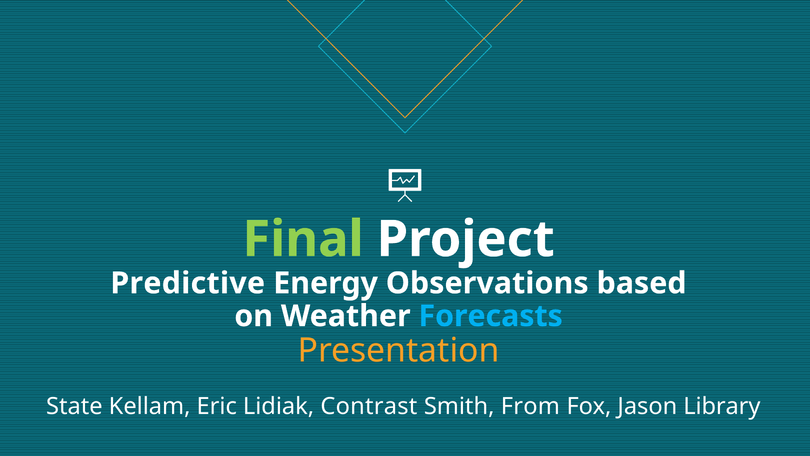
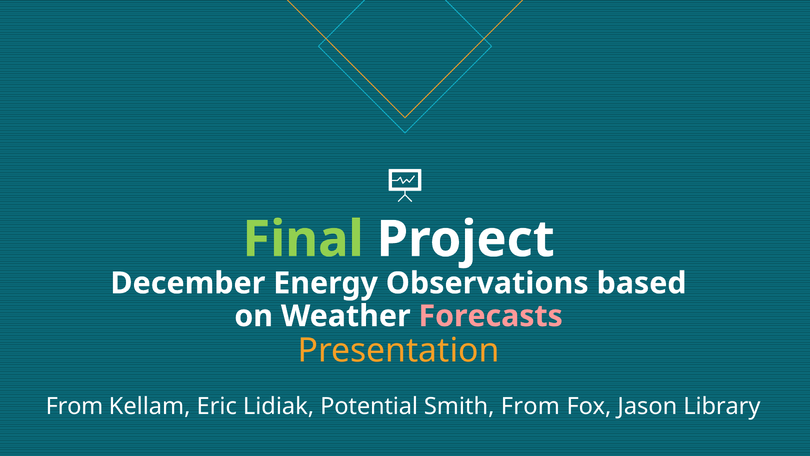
Predictive: Predictive -> December (188, 283)
Forecasts colour: light blue -> pink (491, 316)
State: State -> From (74, 406)
Contrast: Contrast -> Potential (369, 406)
